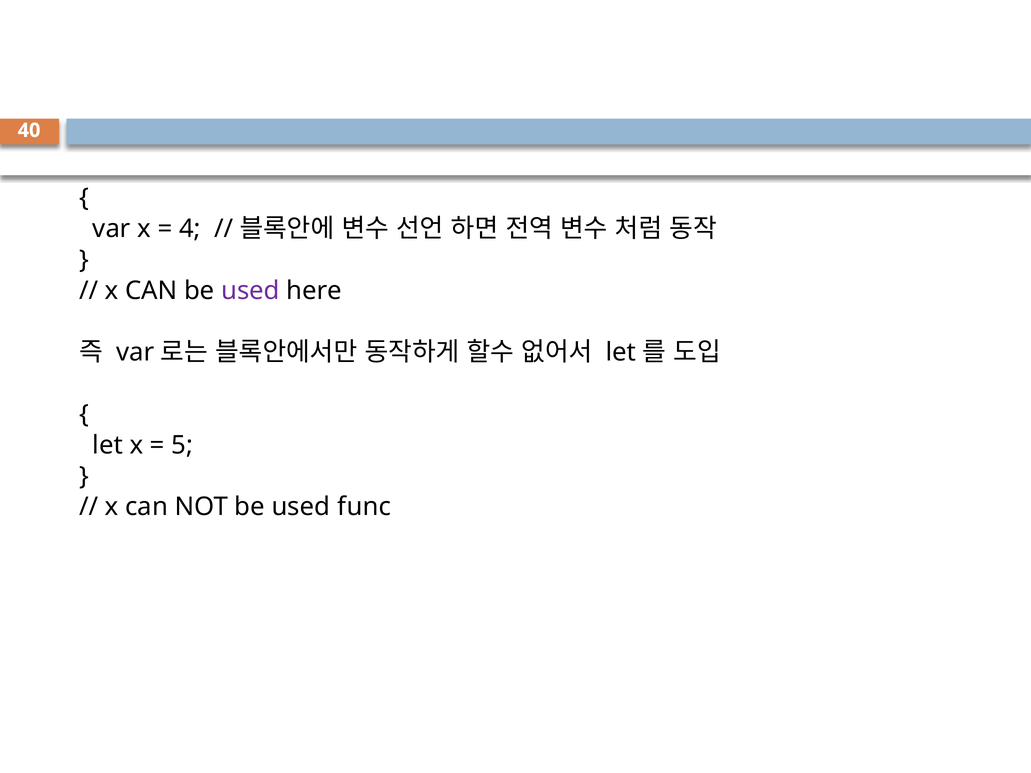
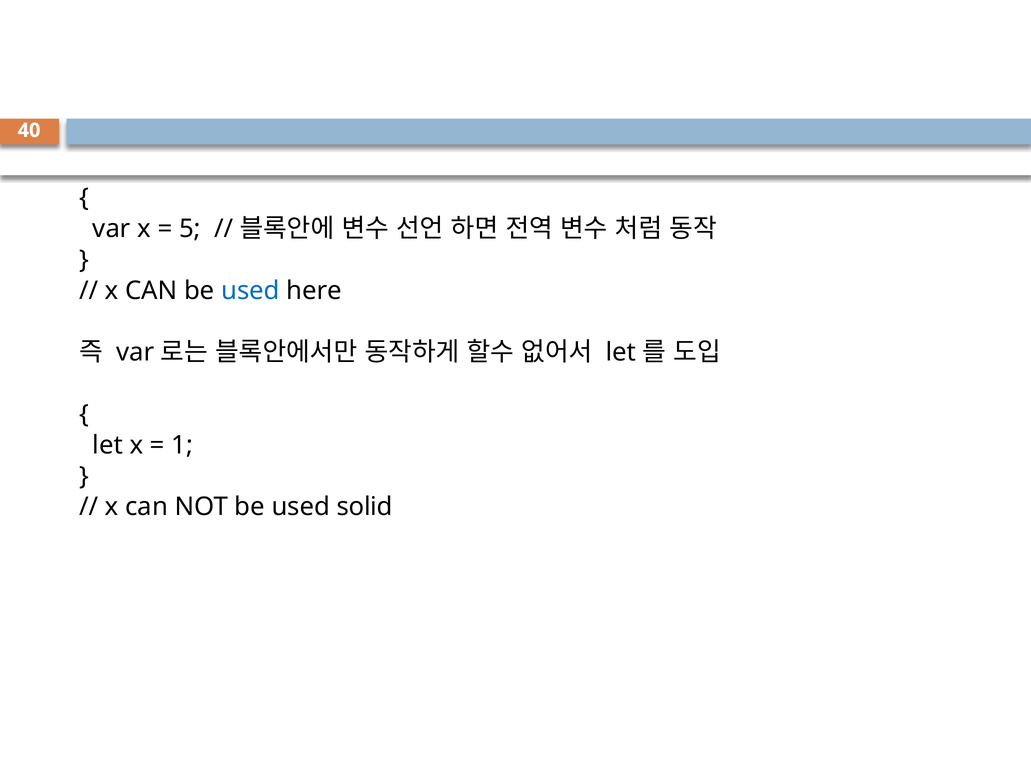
4: 4 -> 5 (190, 229)
used colour: purple -> blue (251, 291)
5: 5 -> 1 (182, 445)
func: func -> solid (365, 507)
